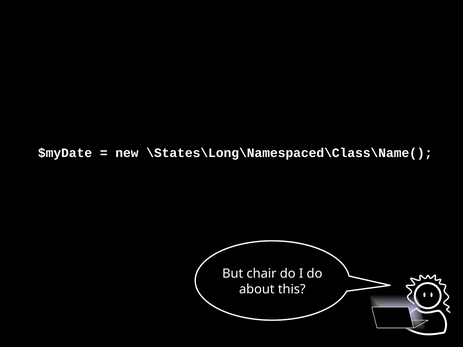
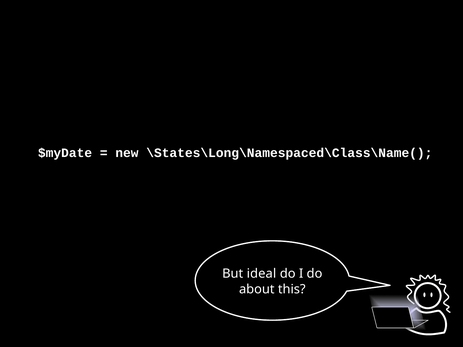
chair: chair -> ideal (261, 274)
